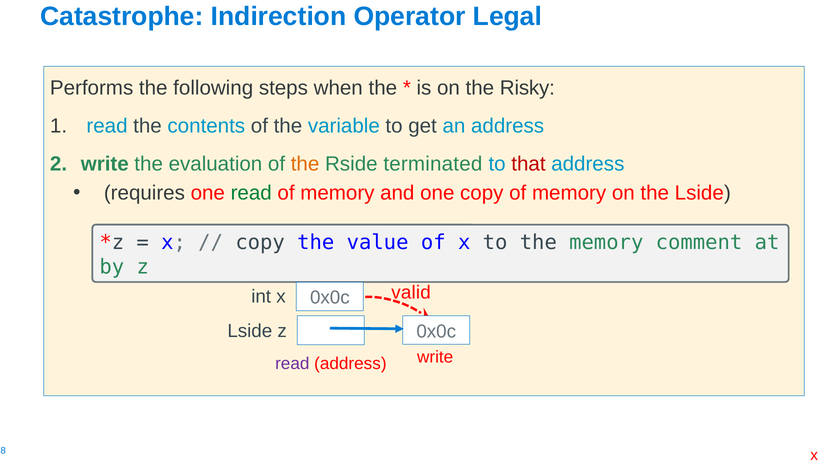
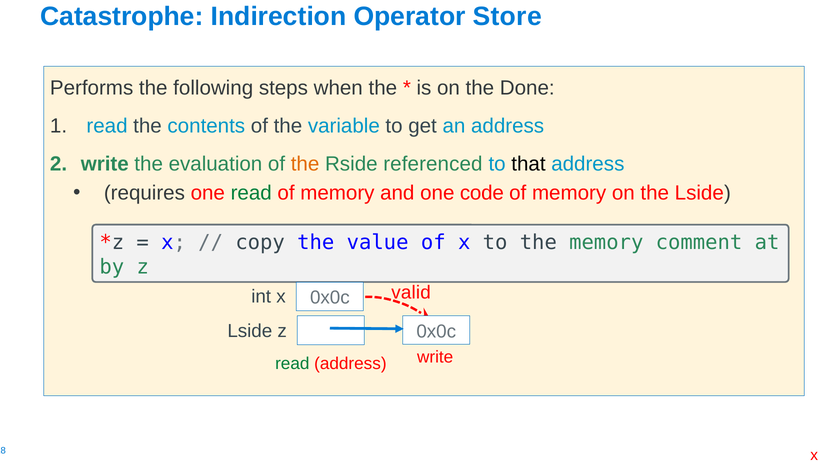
Legal: Legal -> Store (507, 17)
Risky: Risky -> Done (527, 88)
terminated: terminated -> referenced (433, 164)
that colour: red -> black (528, 164)
one copy: copy -> code (482, 193)
read colour: purple -> green (292, 364)
